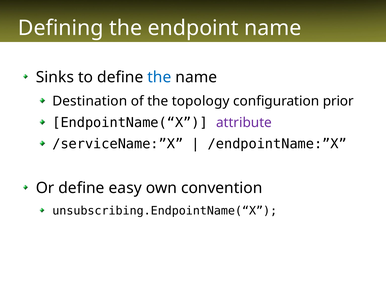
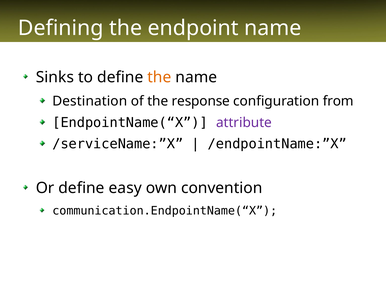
the colour: blue -> orange (159, 77)
topology: topology -> response (201, 101)
prior: prior -> from (338, 101)
unsubscribing.EndpointName(“X: unsubscribing.EndpointName(“X -> communication.EndpointName(“X (165, 210)
